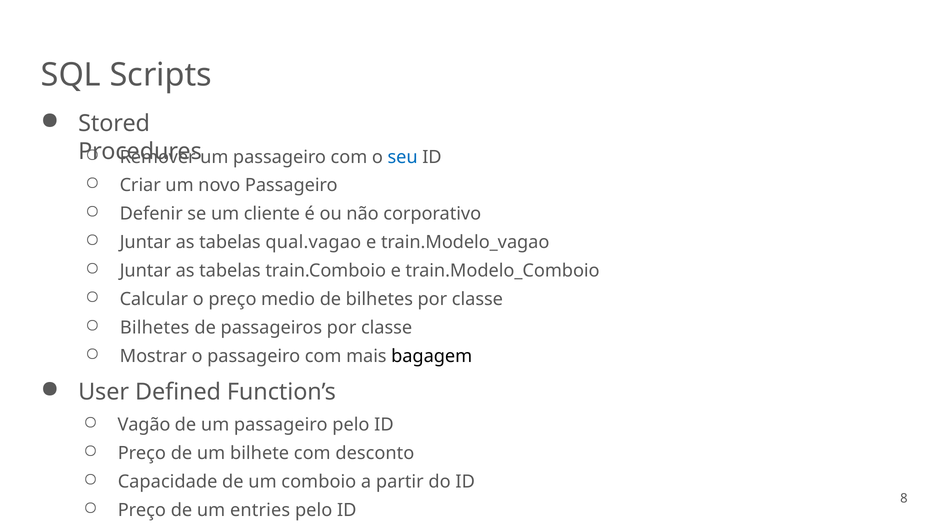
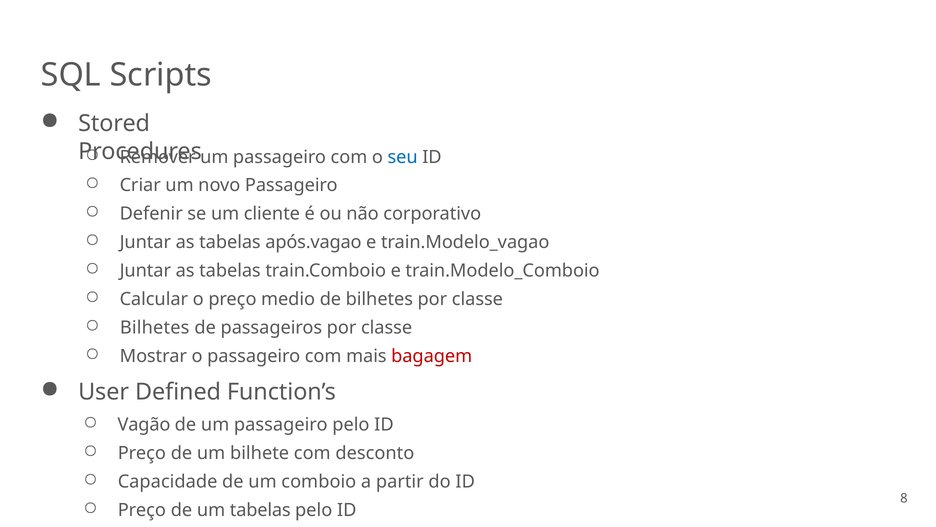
qual.vagao: qual.vagao -> após.vagao (313, 242)
bagagem colour: black -> red (432, 356)
um entries: entries -> tabelas (260, 510)
